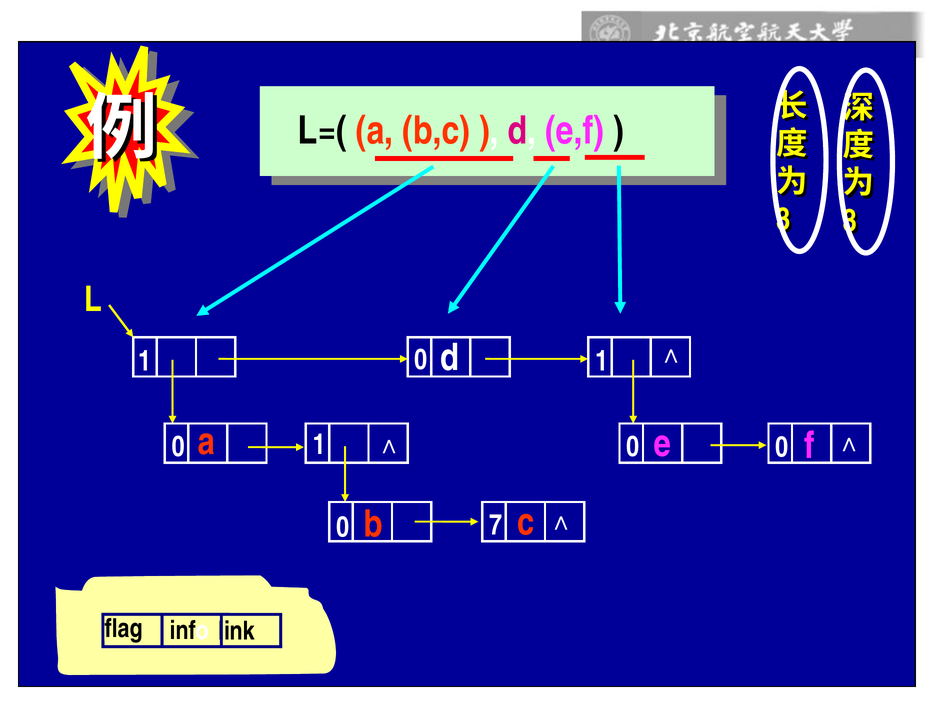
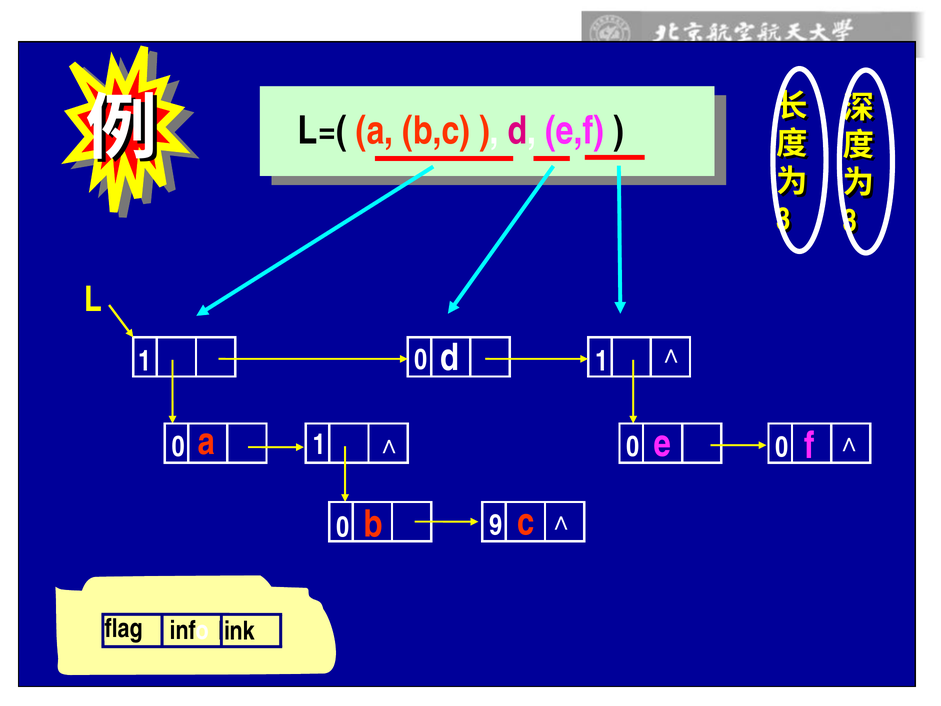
7: 7 -> 9 (496, 525)
